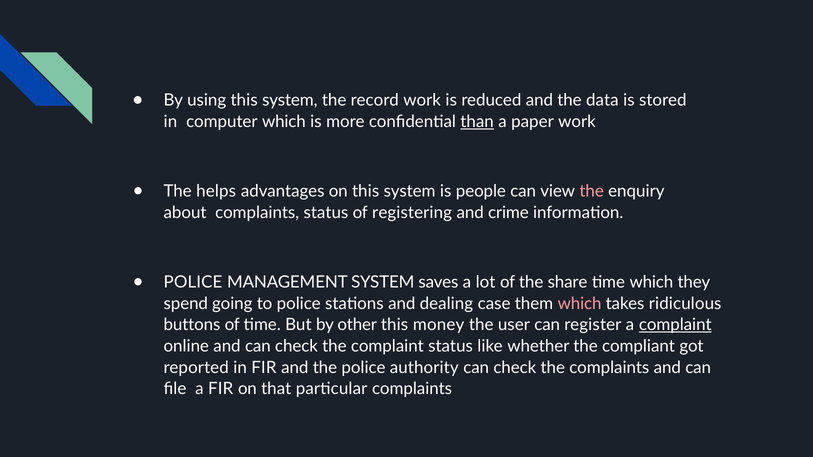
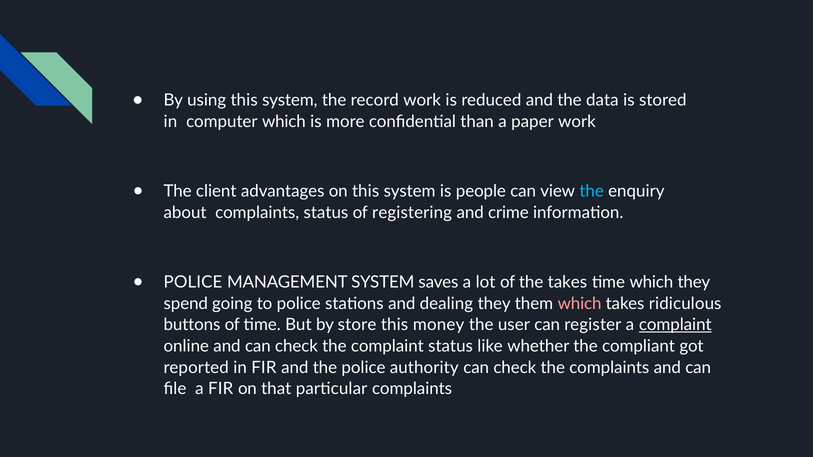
than underline: present -> none (477, 122)
helps: helps -> client (216, 191)
the colour: pink -> light blue (592, 191)
the share: share -> takes (567, 282)
dealing case: case -> they (494, 304)
other: other -> store (357, 325)
